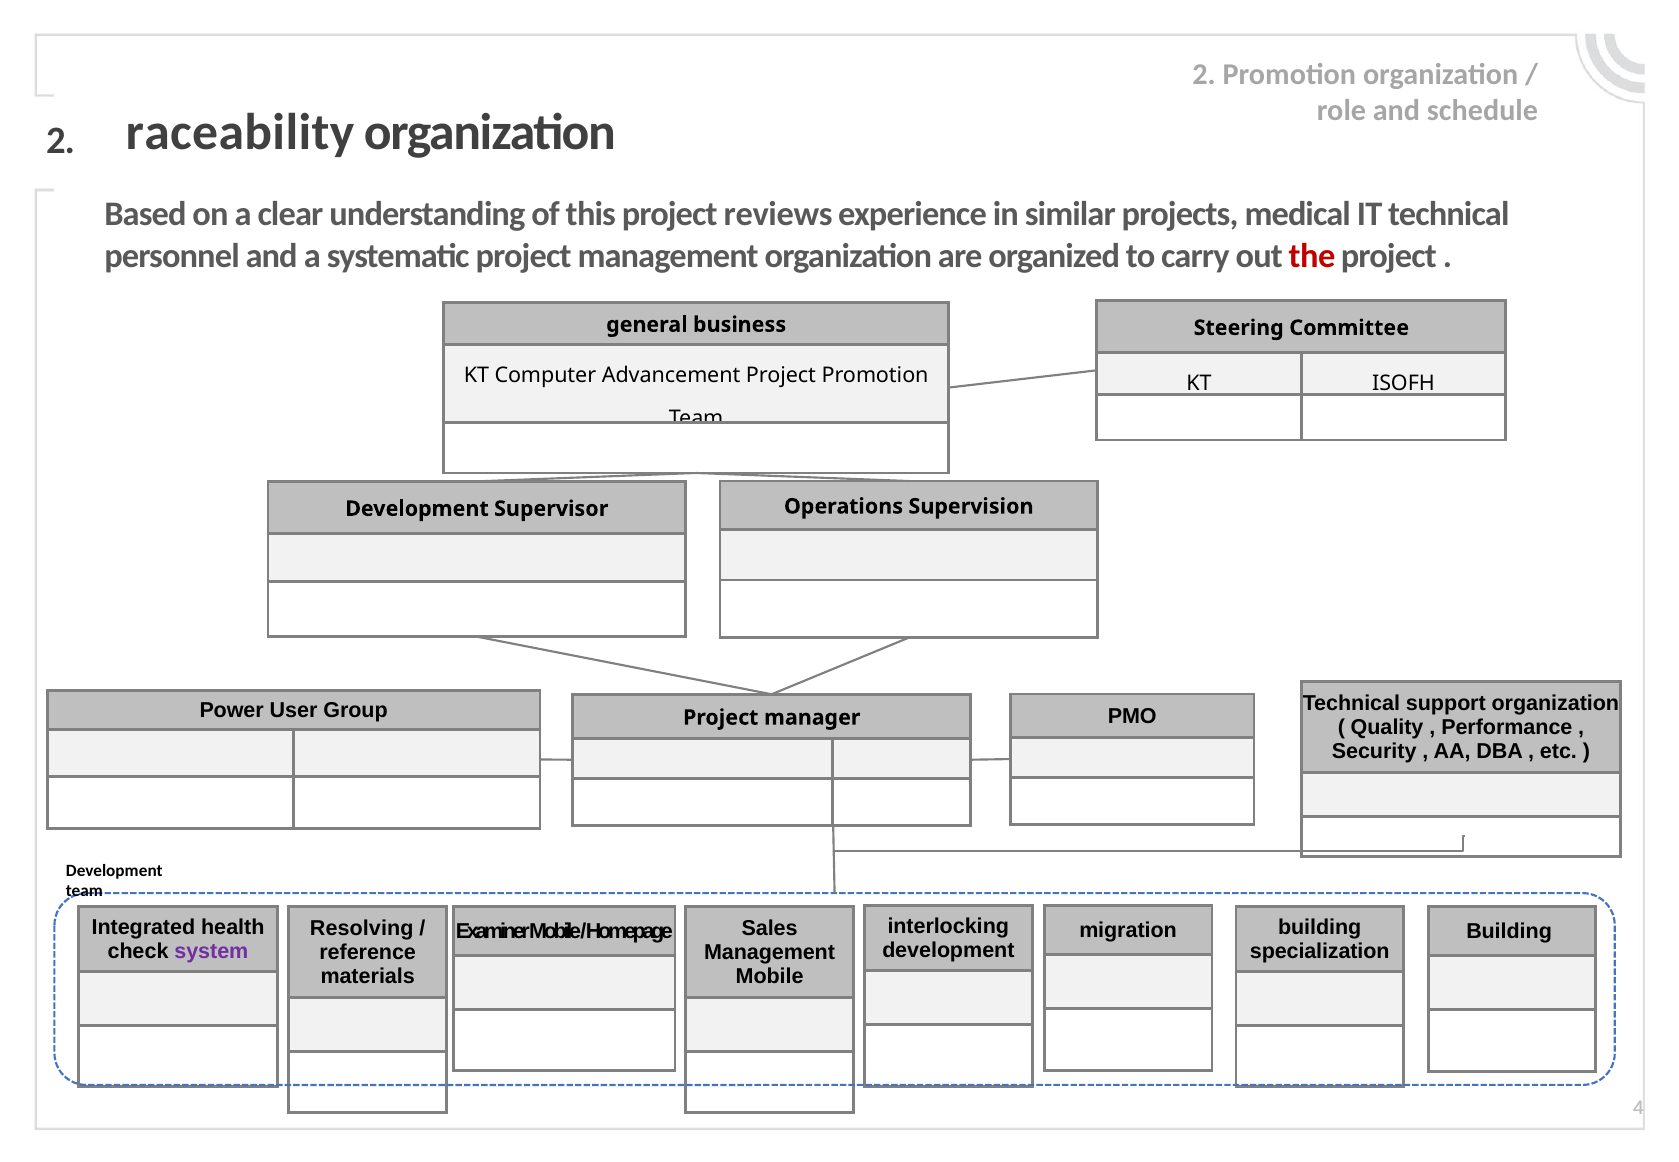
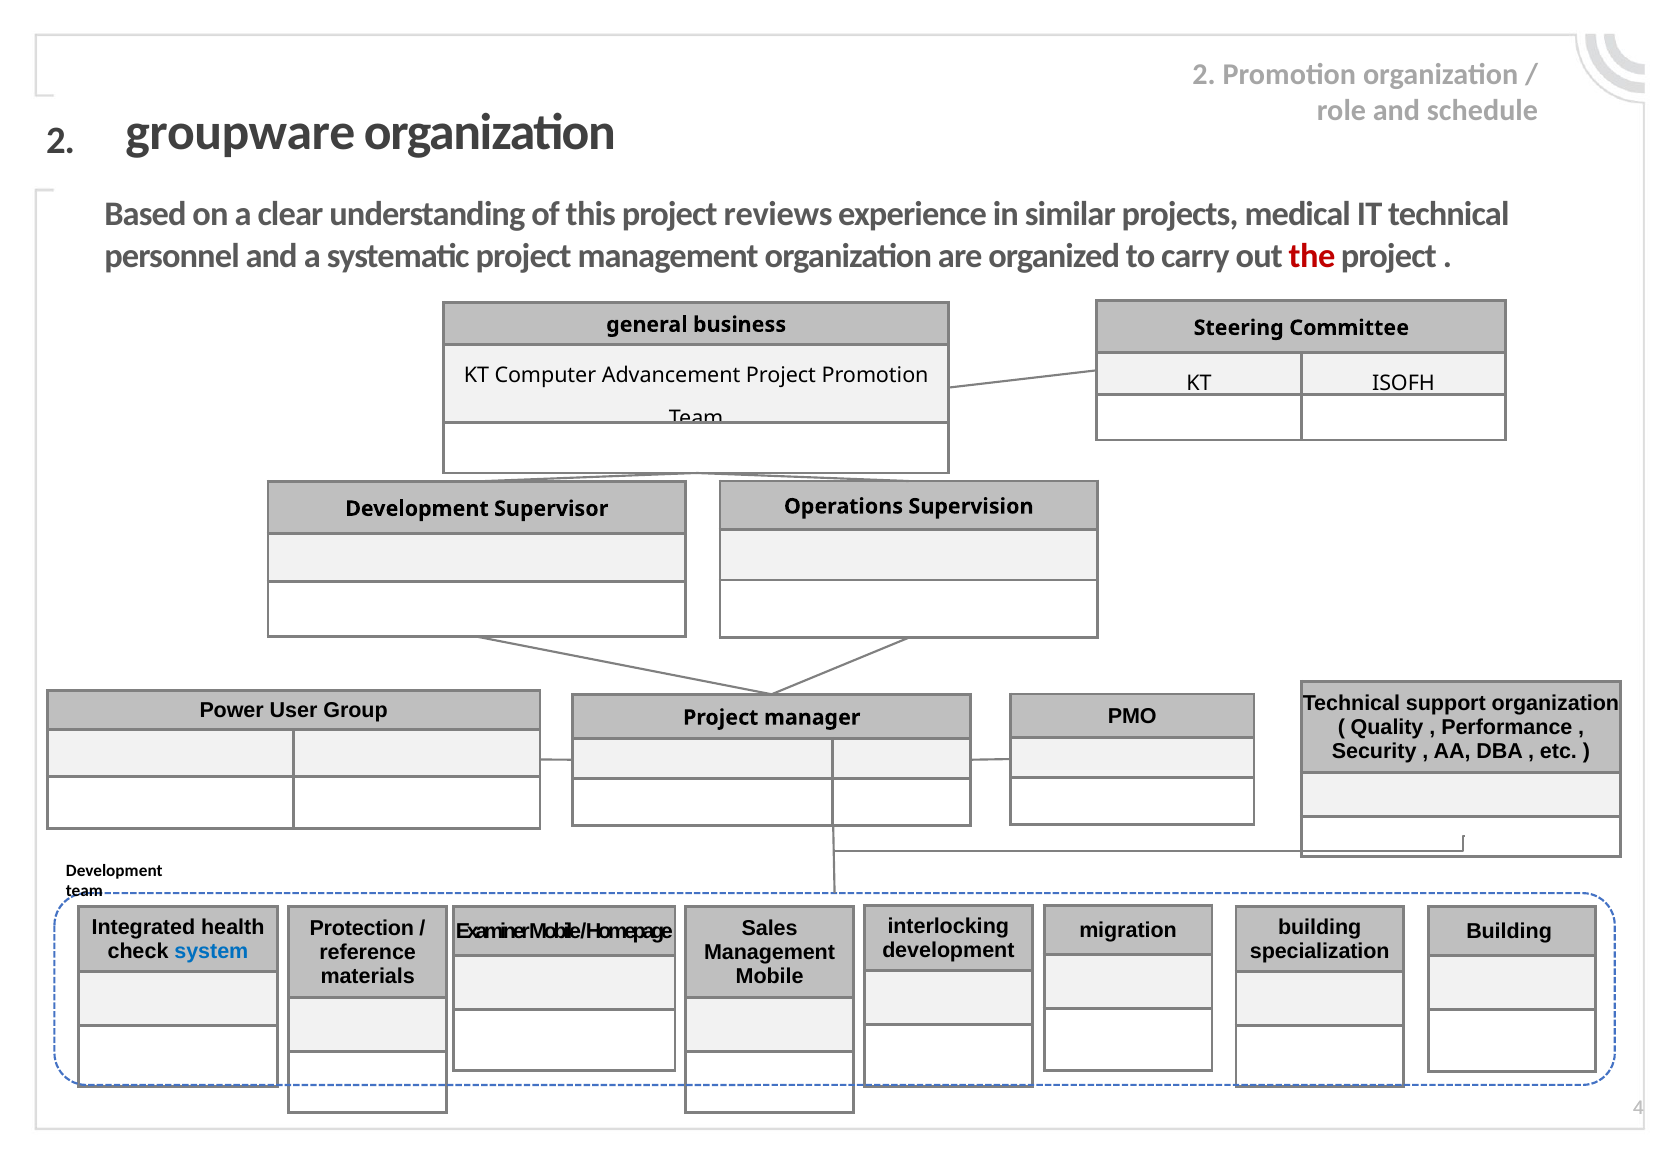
raceability: raceability -> groupware (240, 132)
Resolving: Resolving -> Protection (362, 928)
system colour: purple -> blue (211, 952)
